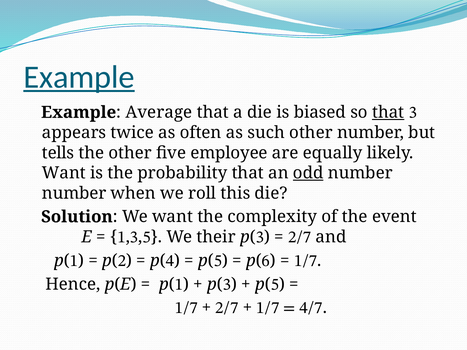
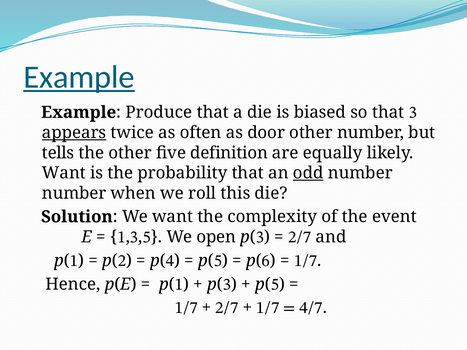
Average: Average -> Produce (159, 112)
that underline: present -> none (388, 112)
appears underline: none -> present (74, 133)
such: such -> door (266, 133)
employee: employee -> definition (229, 153)
their: their -> open (216, 237)
